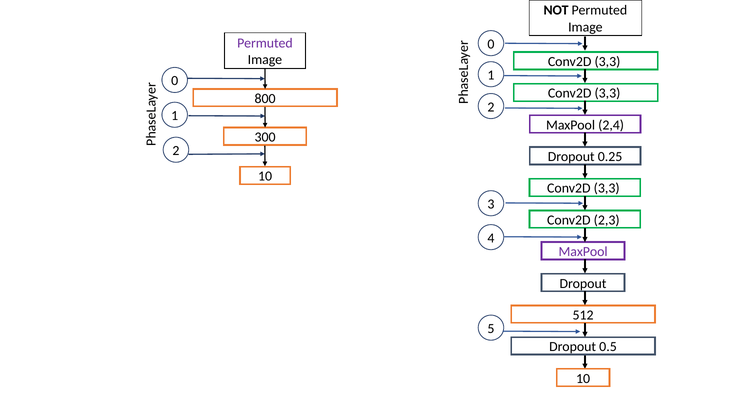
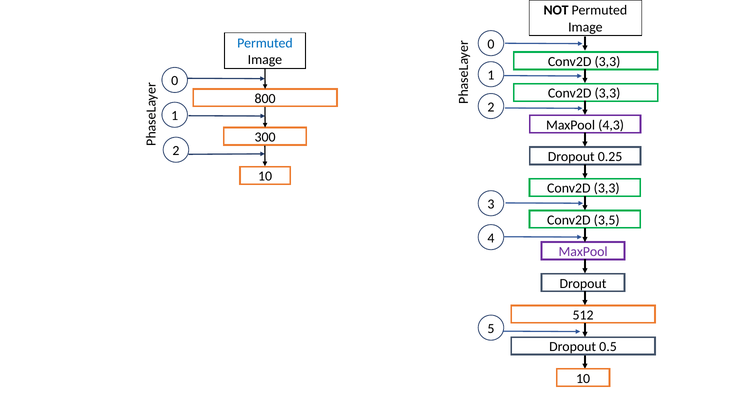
Permuted colour: purple -> blue (265, 43)
2,4: 2,4 -> 4,3 (611, 125)
2,3: 2,3 -> 3,5 (607, 220)
